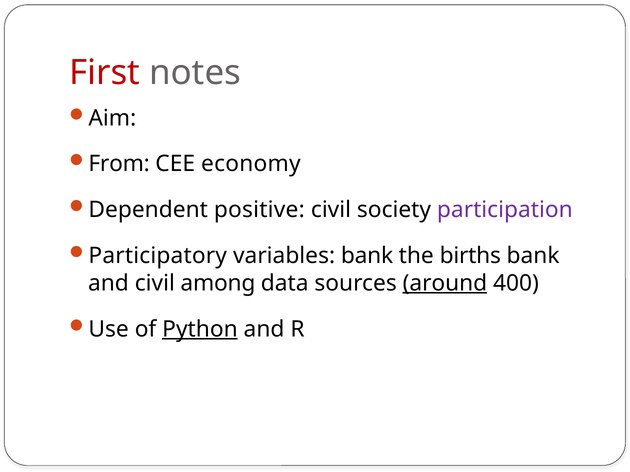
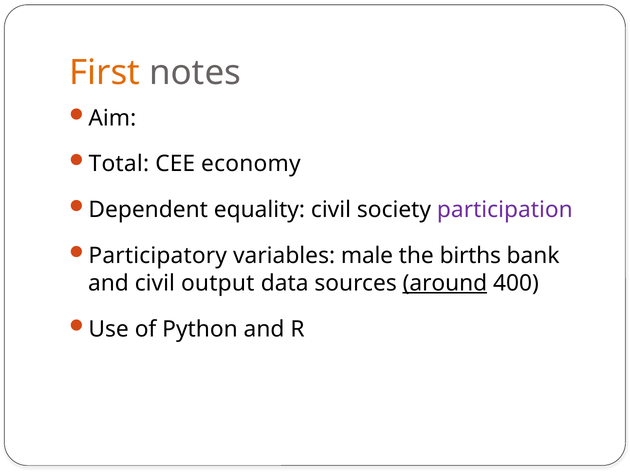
First colour: red -> orange (105, 73)
From: From -> Total (119, 164)
positive: positive -> equality (259, 210)
variables bank: bank -> male (367, 256)
among: among -> output (218, 283)
Python underline: present -> none (200, 329)
